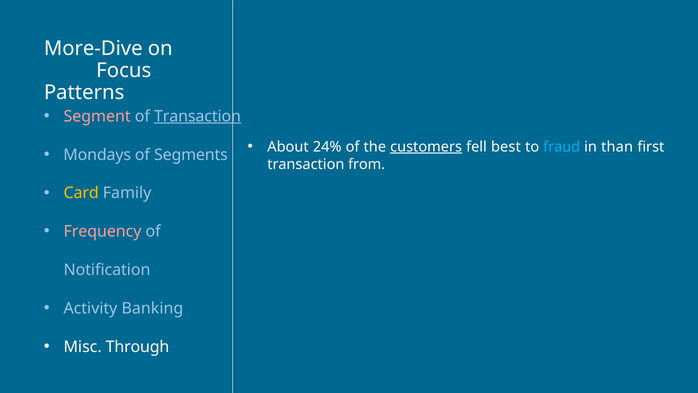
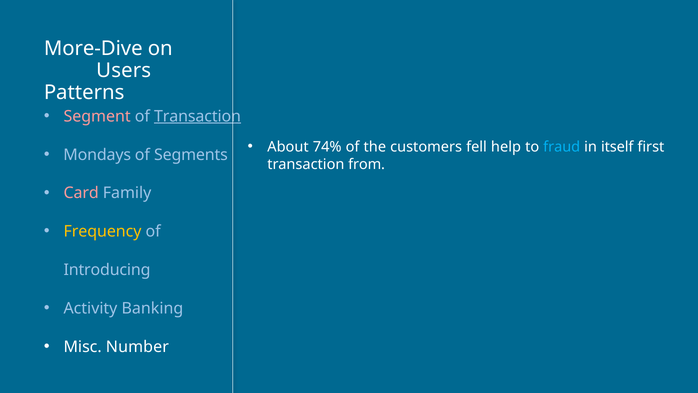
Focus: Focus -> Users (124, 70)
24%: 24% -> 74% (327, 147)
customers underline: present -> none (426, 147)
best: best -> help (506, 147)
than: than -> itself (617, 147)
Card colour: yellow -> pink (81, 193)
Frequency colour: pink -> yellow (103, 231)
Notification: Notification -> Introducing (107, 270)
Through: Through -> Number (137, 346)
